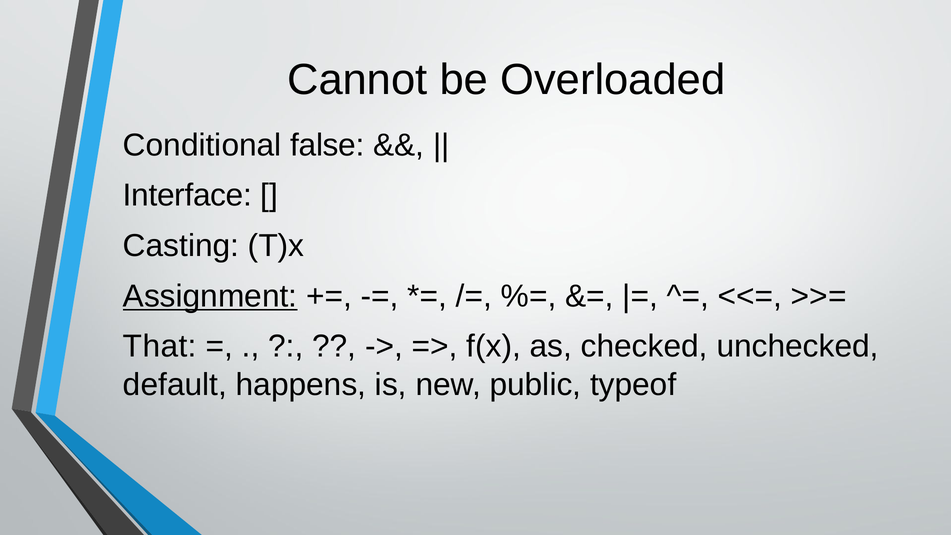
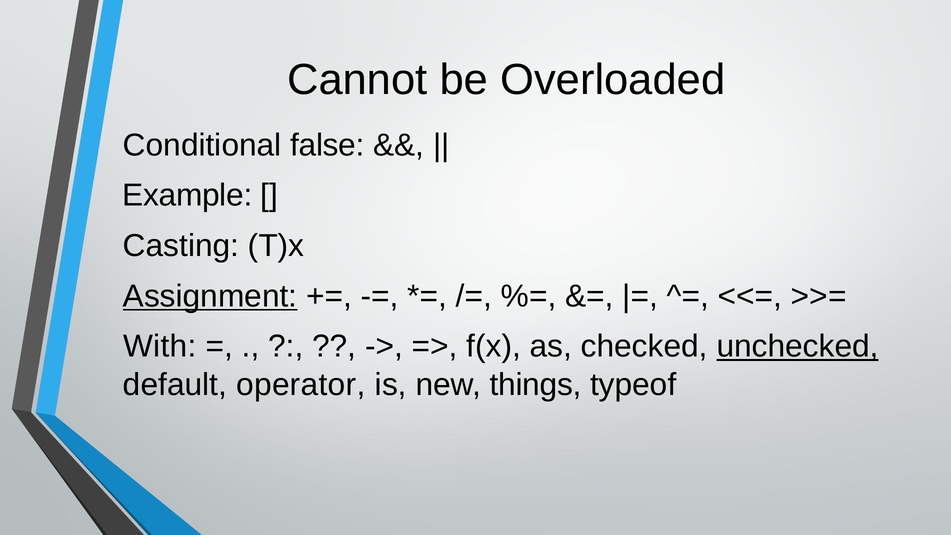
Interface: Interface -> Example (187, 195)
That: That -> With (160, 346)
unchecked underline: none -> present (798, 346)
happens: happens -> operator (301, 384)
public: public -> things (536, 384)
